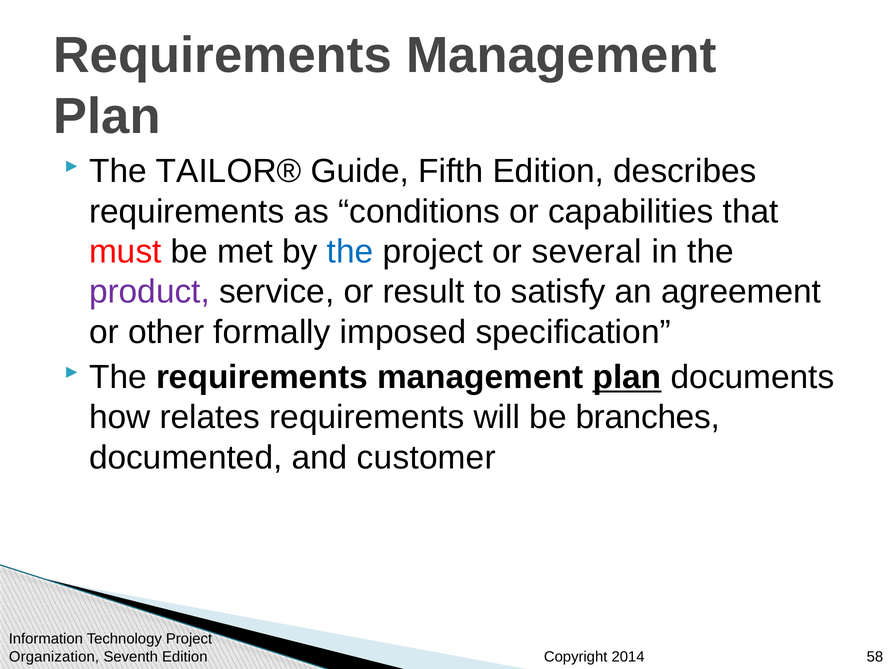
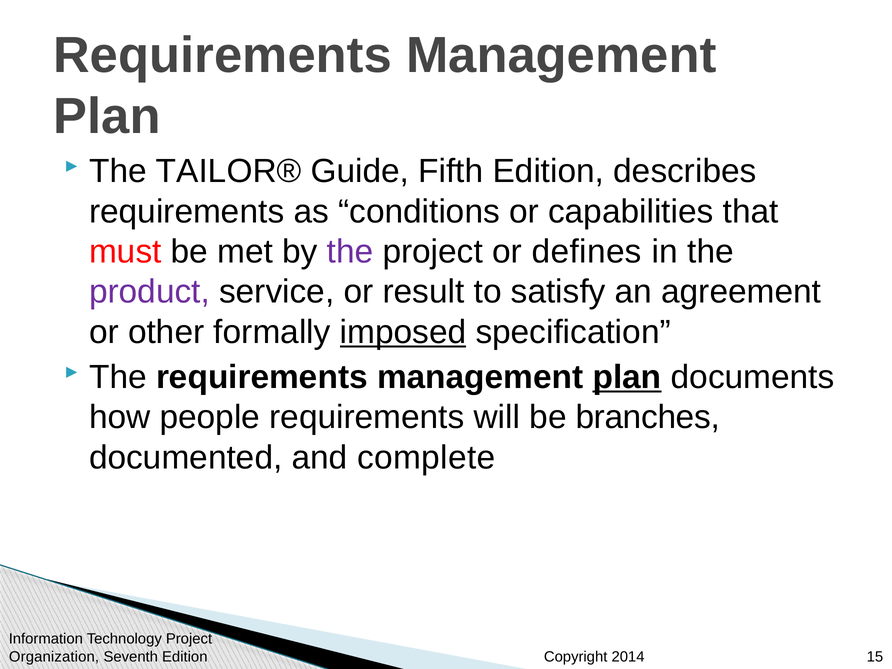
the colour: blue -> purple (350, 252)
several: several -> defines (587, 252)
imposed underline: none -> present (403, 332)
relates: relates -> people (210, 417)
customer: customer -> complete (426, 458)
58: 58 -> 15 (875, 657)
